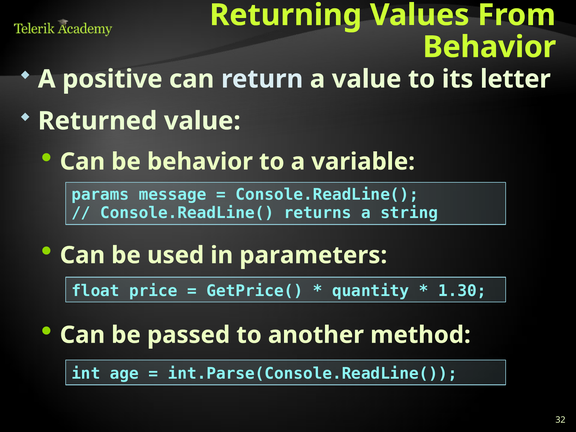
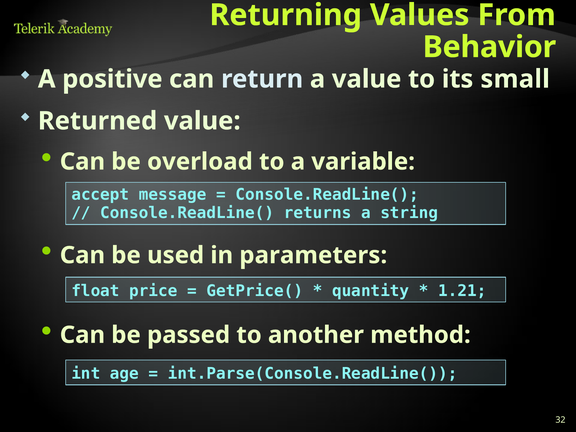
letter: letter -> small (515, 79)
be behavior: behavior -> overload (200, 162)
params: params -> accept (100, 195)
1.30: 1.30 -> 1.21 (462, 291)
